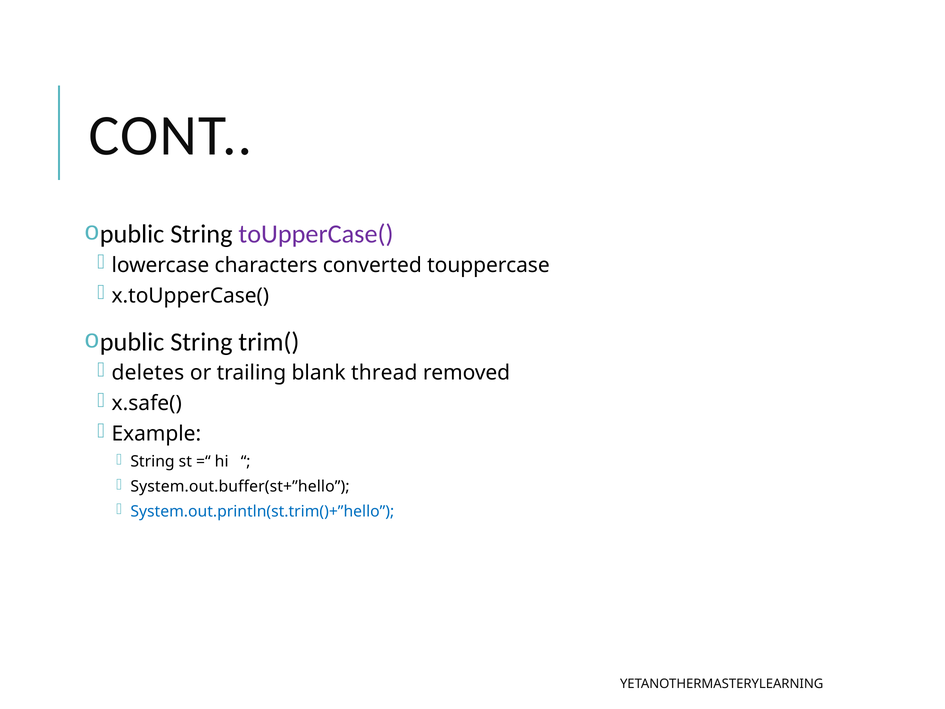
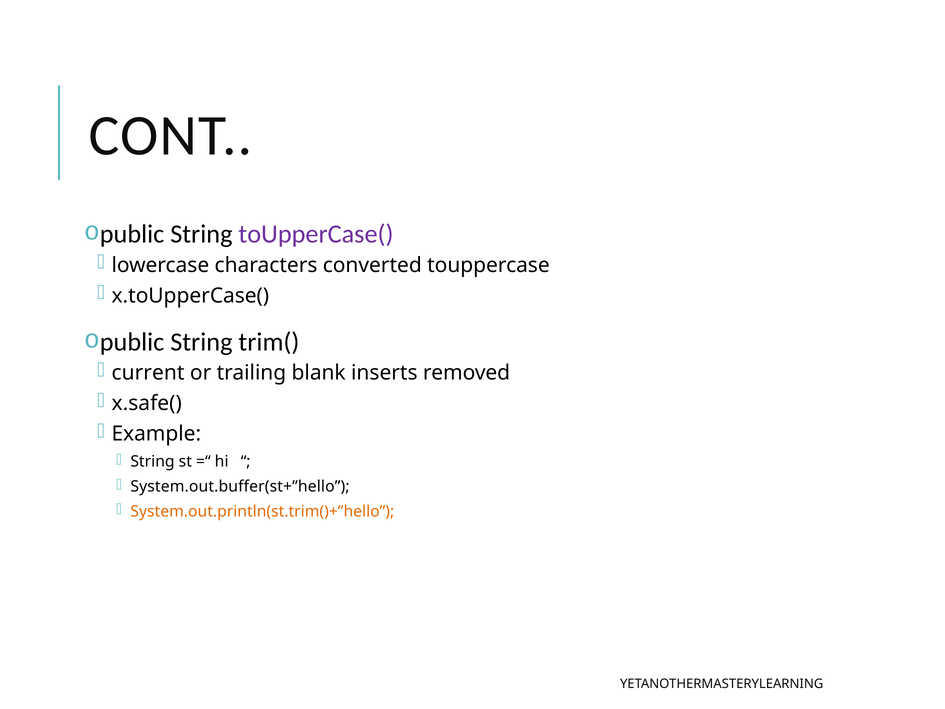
deletes: deletes -> current (148, 373)
thread: thread -> inserts (384, 373)
System.out.println(st.trim()+”hello colour: blue -> orange (262, 511)
